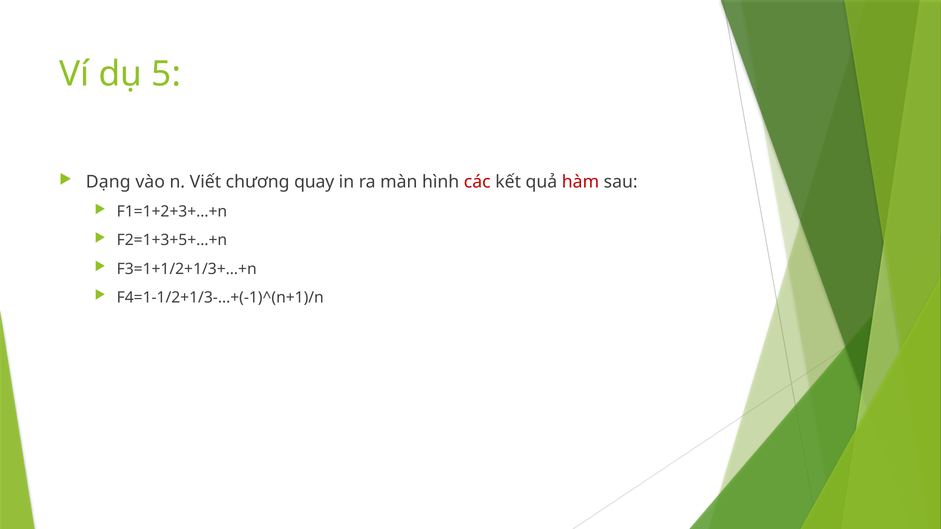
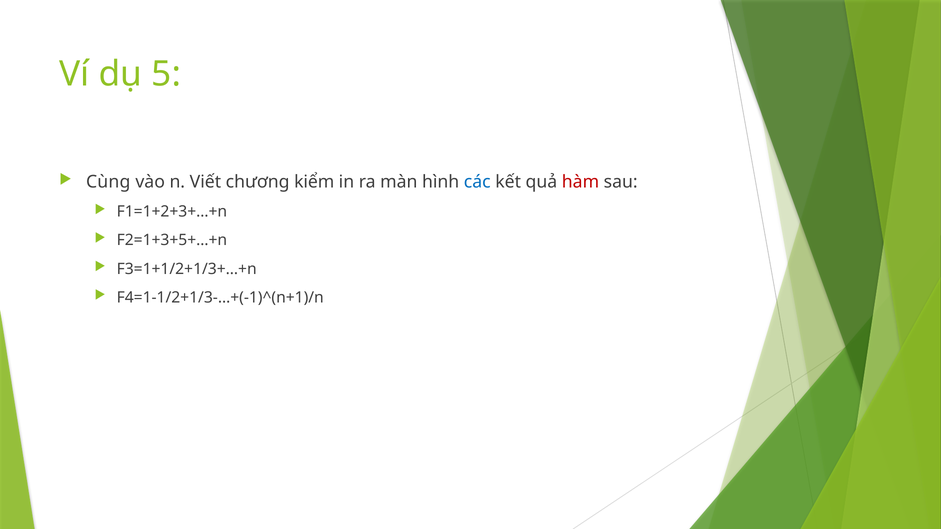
Dạng: Dạng -> Cùng (108, 182)
quay: quay -> kiểm (314, 182)
các colour: red -> blue (477, 182)
